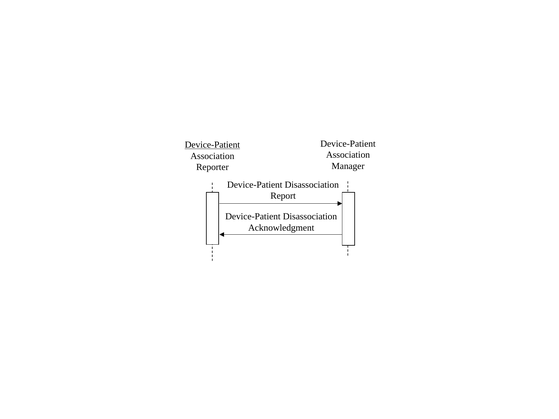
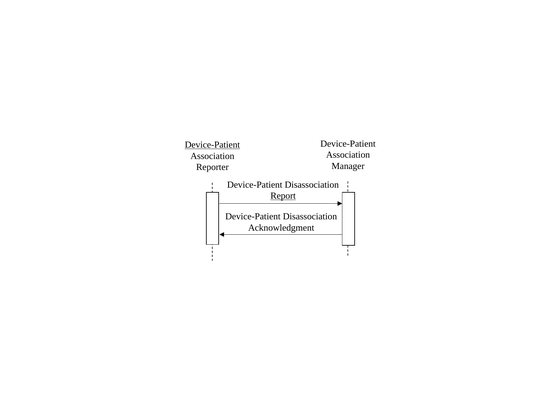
Report underline: none -> present (283, 196)
